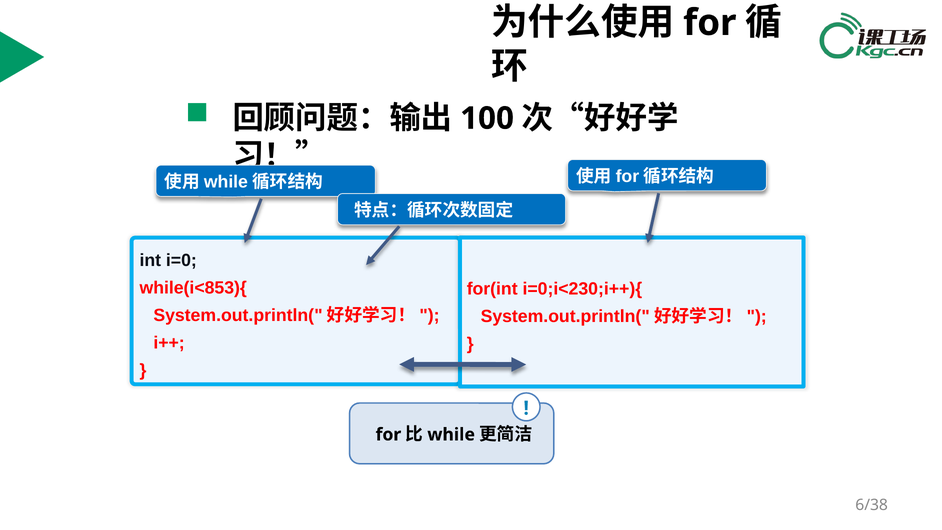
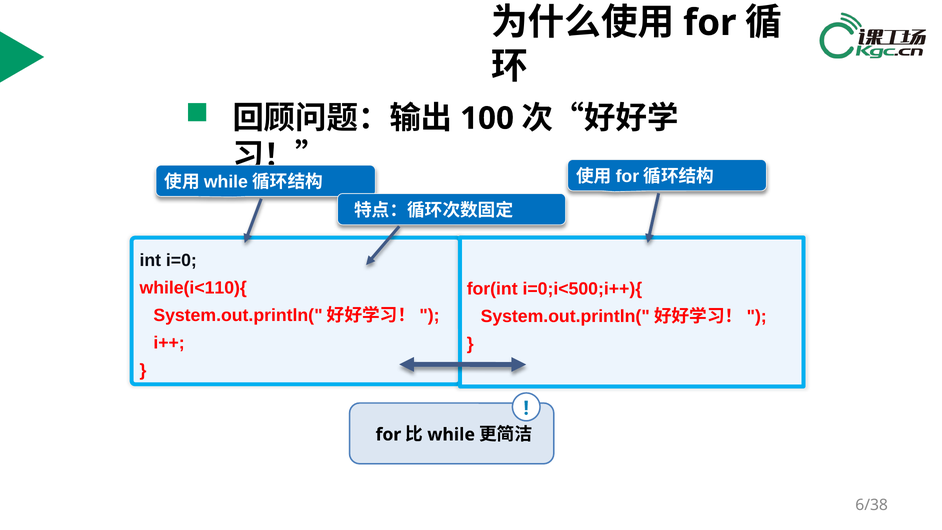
while(i<853){: while(i<853){ -> while(i<110){ (193, 288)
i=0;i<230;i++){: i=0;i<230;i++){ -> i=0;i<500;i++){ (582, 289)
